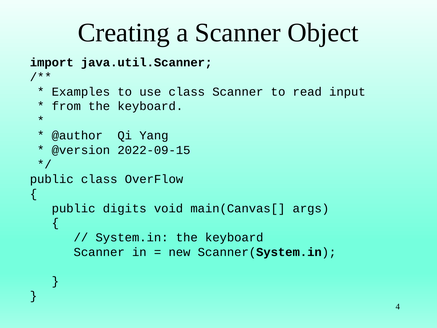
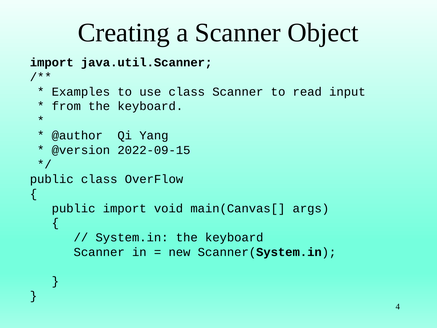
public digits: digits -> import (125, 208)
